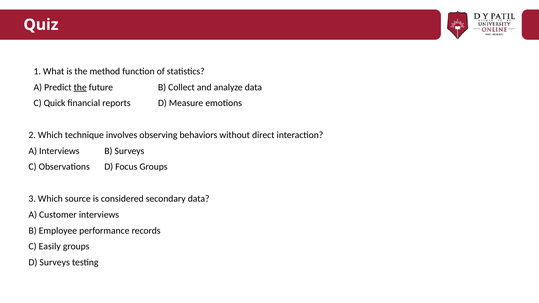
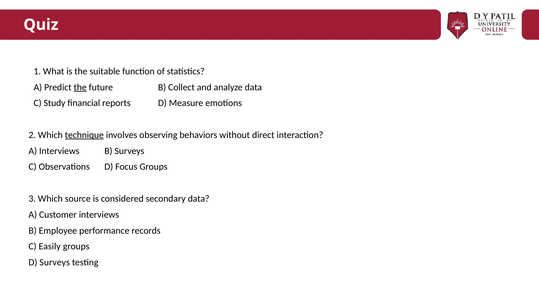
method: method -> suitable (105, 71)
Quick: Quick -> Study (55, 103)
technique underline: none -> present (84, 135)
